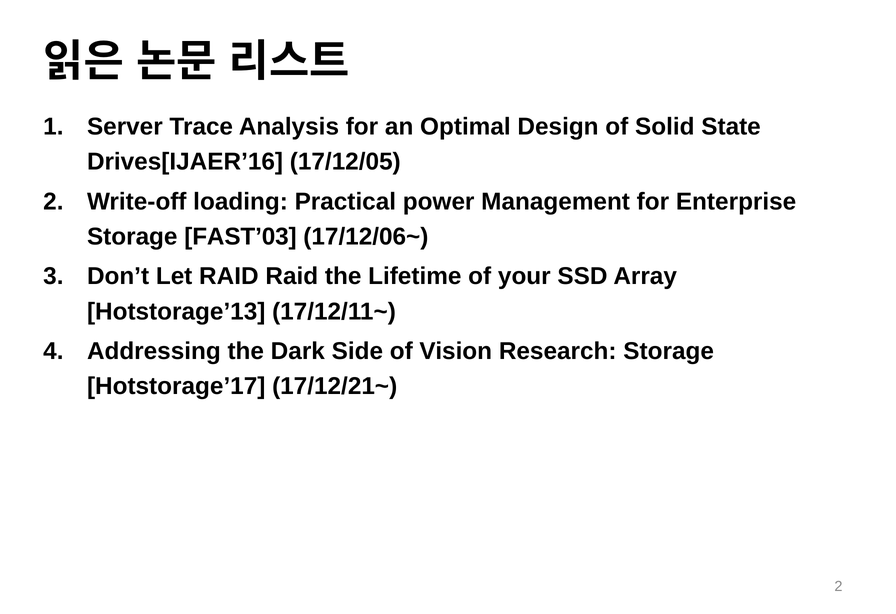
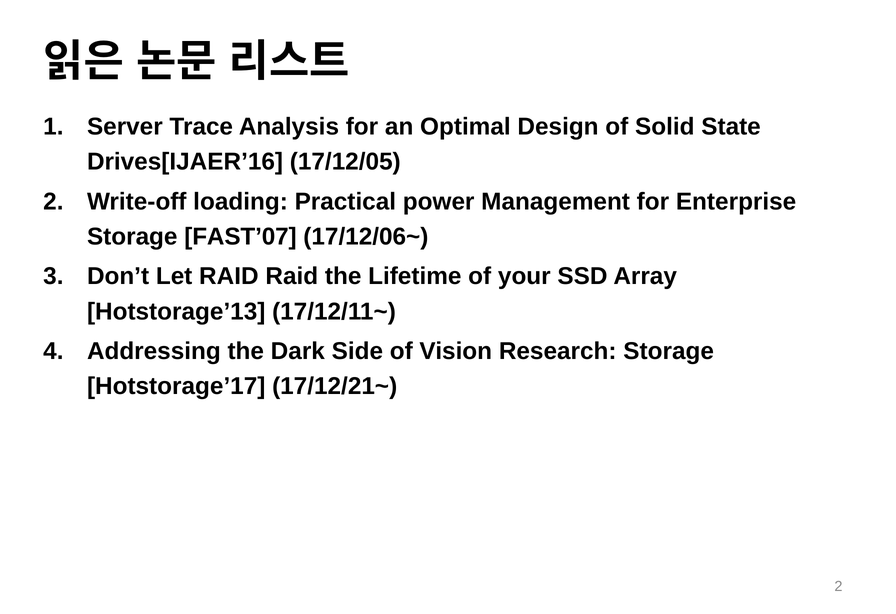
FAST’03: FAST’03 -> FAST’07 (240, 236)
